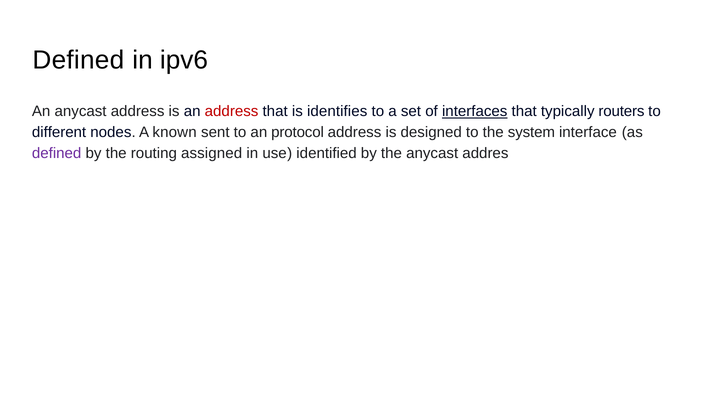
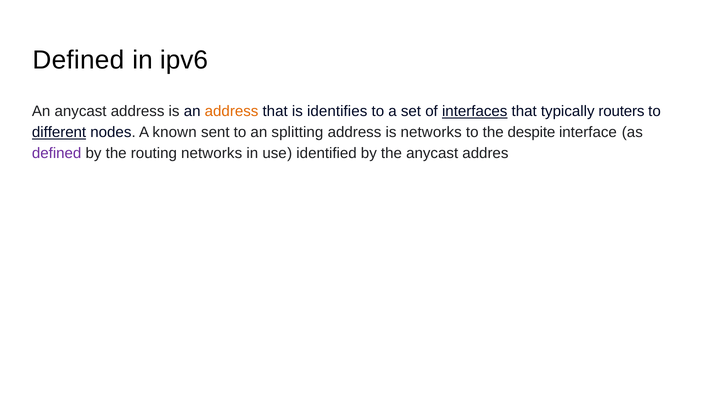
address colour: red -> orange (232, 111)
different underline: none -> present (59, 132)
protocol: protocol -> splitting (297, 132)
is designed: designed -> networks (431, 132)
system: system -> despite (531, 132)
routing assigned: assigned -> networks (212, 153)
